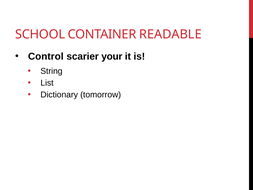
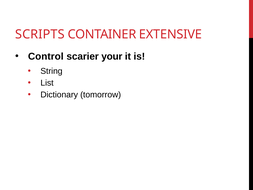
SCHOOL: SCHOOL -> SCRIPTS (40, 34)
READABLE: READABLE -> EXTENSIVE (170, 34)
